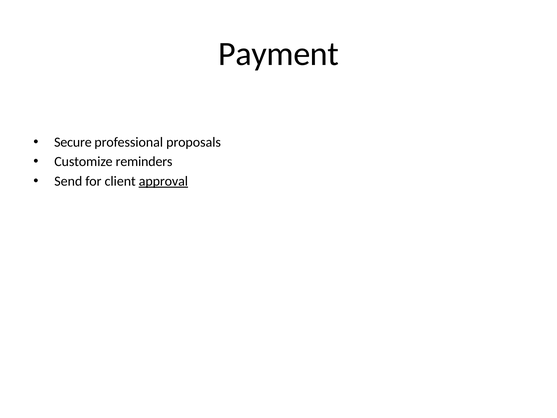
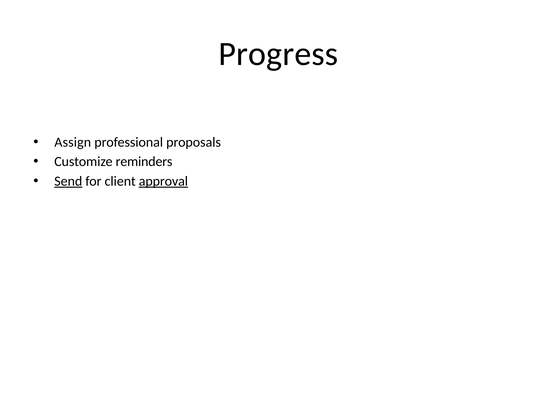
Payment: Payment -> Progress (278, 54)
Secure: Secure -> Assign (73, 142)
Send underline: none -> present (68, 181)
